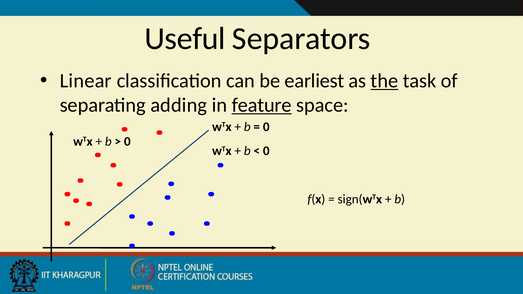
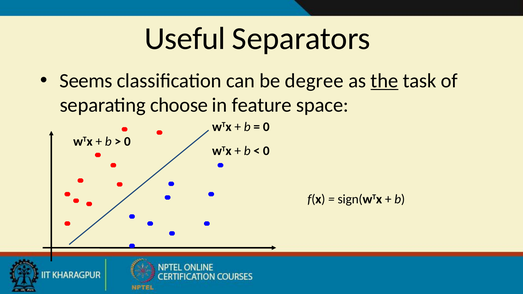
Linear: Linear -> Seems (86, 81)
earliest: earliest -> degree (314, 81)
adding: adding -> choose (179, 105)
feature underline: present -> none (262, 105)
